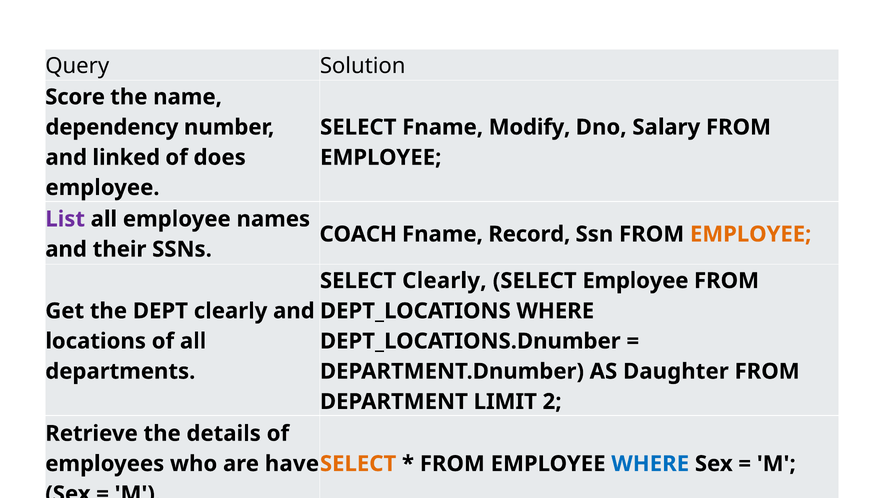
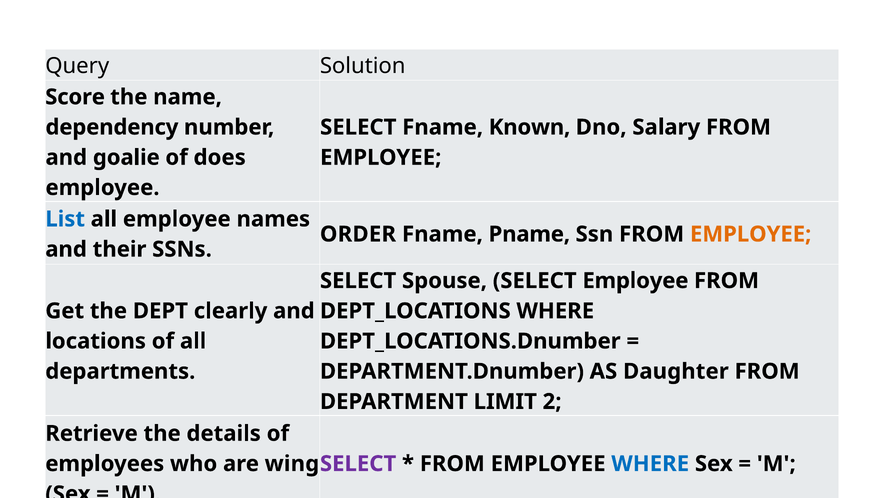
Modify: Modify -> Known (530, 127)
linked: linked -> goalie (126, 158)
List colour: purple -> blue (65, 219)
COACH: COACH -> ORDER (358, 234)
Record: Record -> Pname (529, 234)
SELECT Clearly: Clearly -> Spouse (444, 281)
have: have -> wing (292, 464)
SELECT colour: orange -> purple (358, 464)
